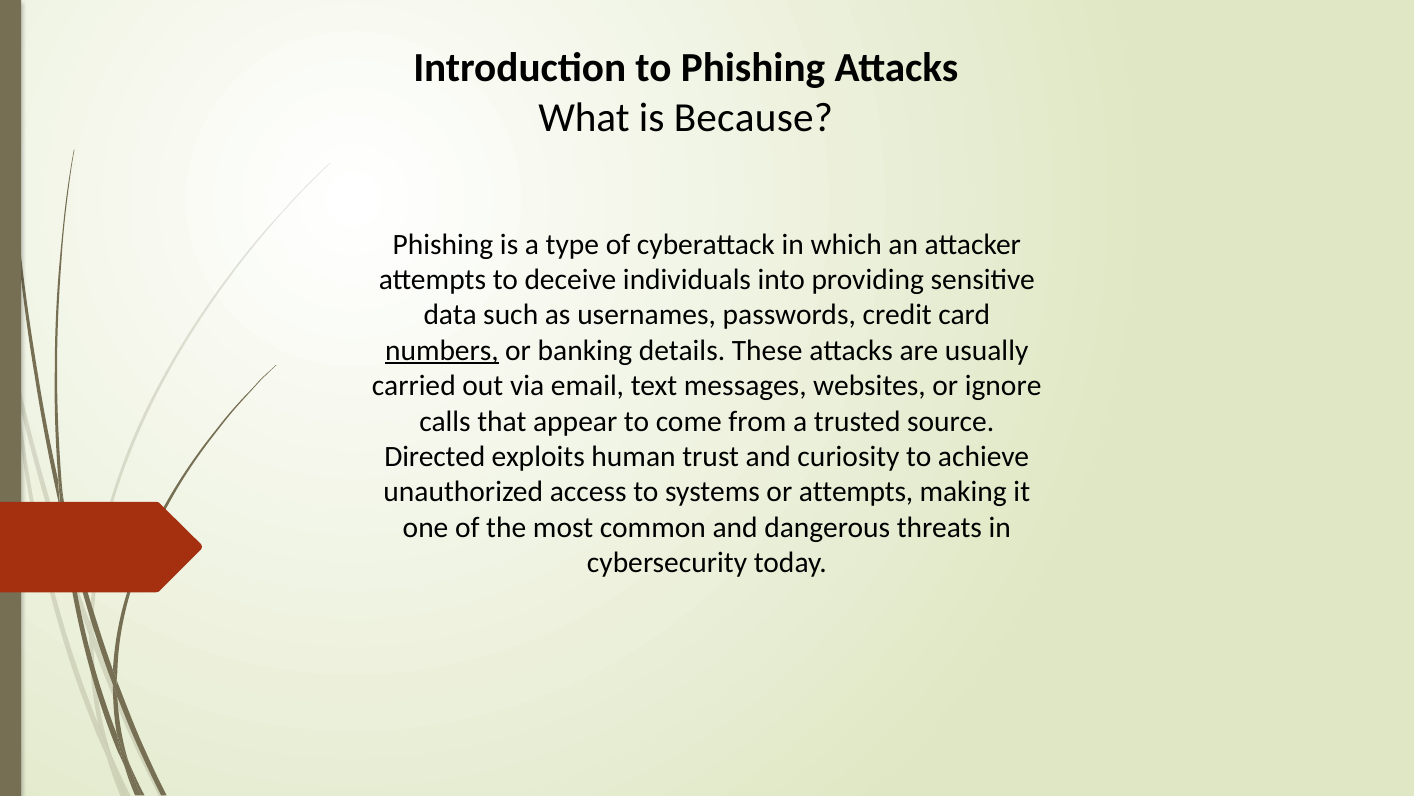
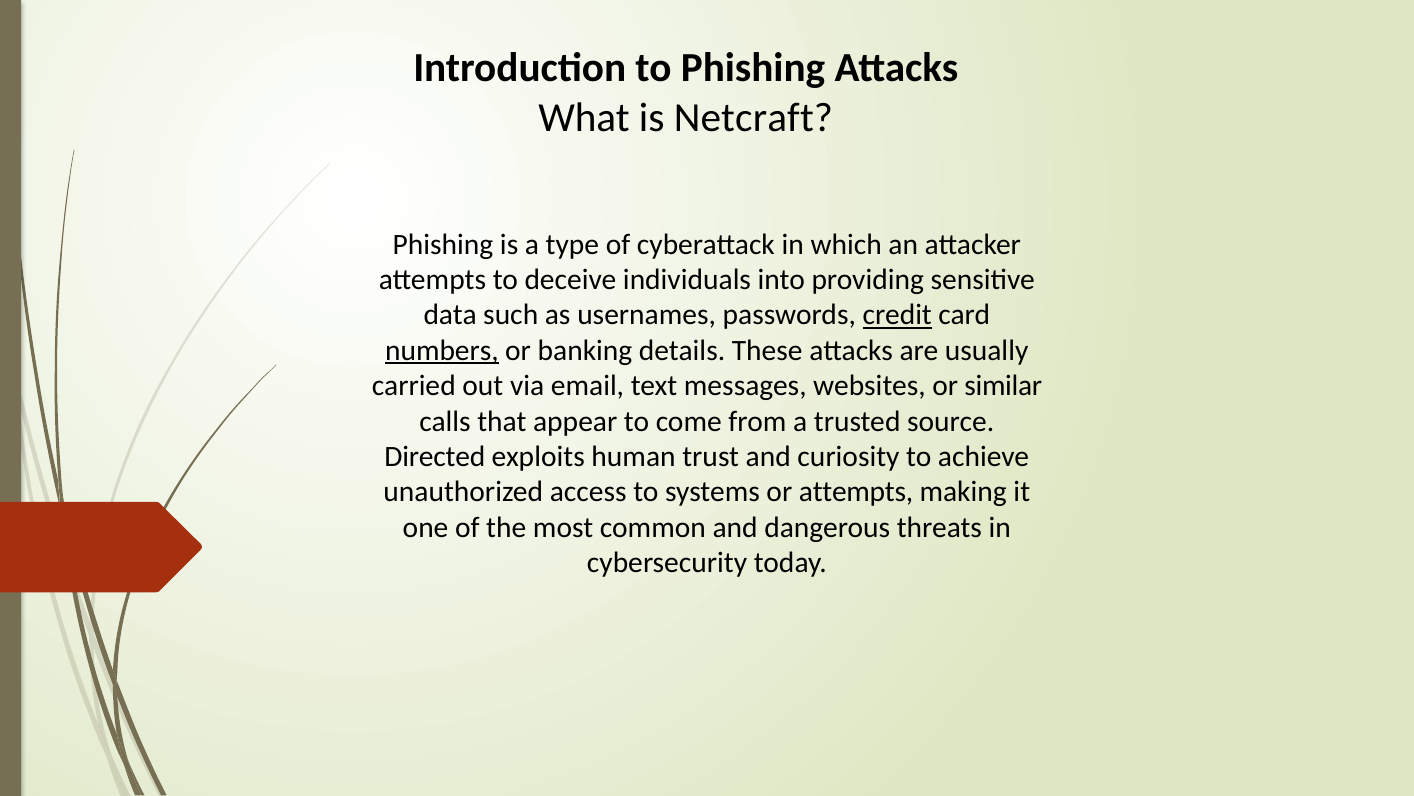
Because: Because -> Netcraft (753, 118)
credit underline: none -> present (897, 315)
ignore: ignore -> similar (1003, 386)
